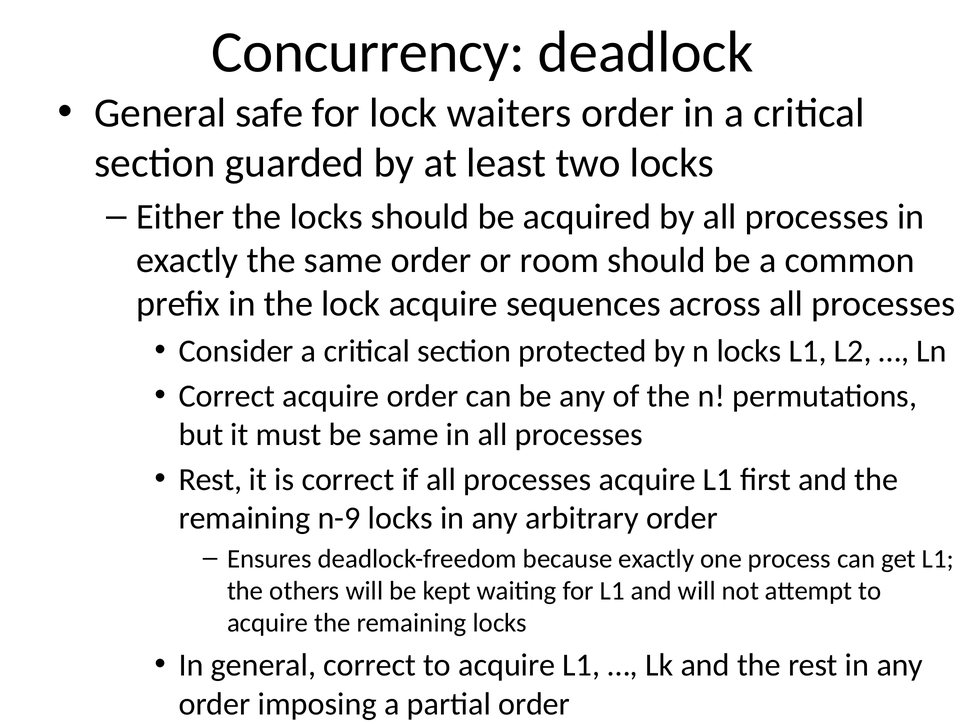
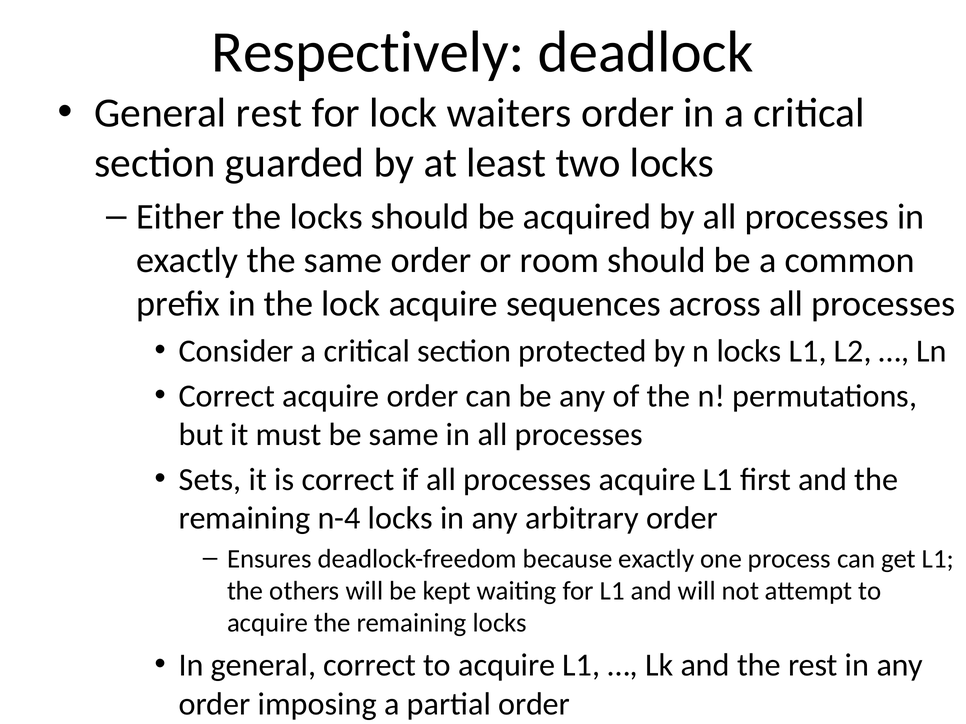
Concurrency: Concurrency -> Respectively (368, 52)
General safe: safe -> rest (269, 113)
Rest: Rest -> Sets (210, 480)
n-9: n-9 -> n-4 (339, 519)
